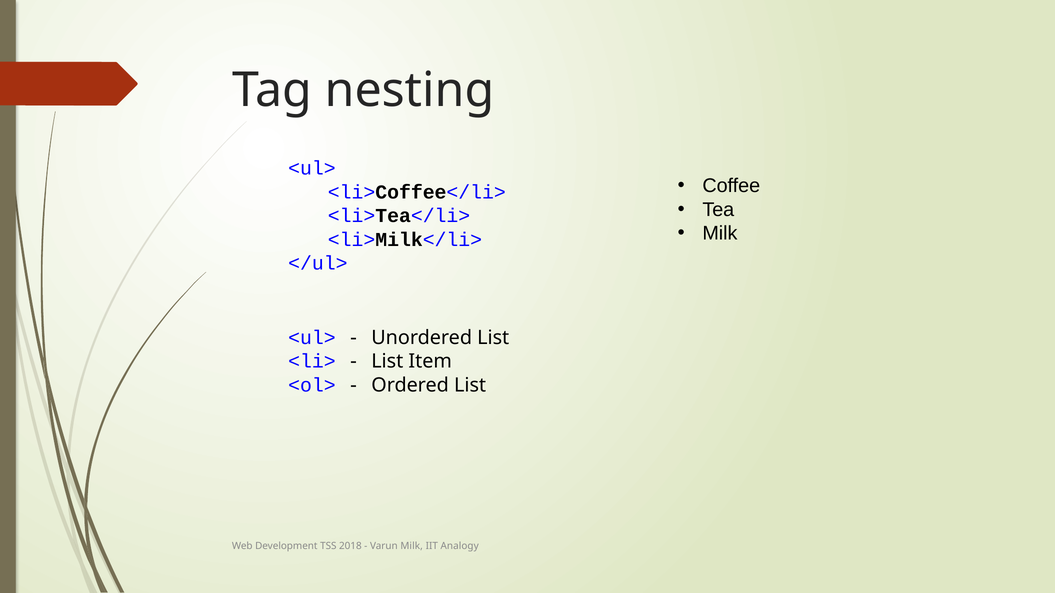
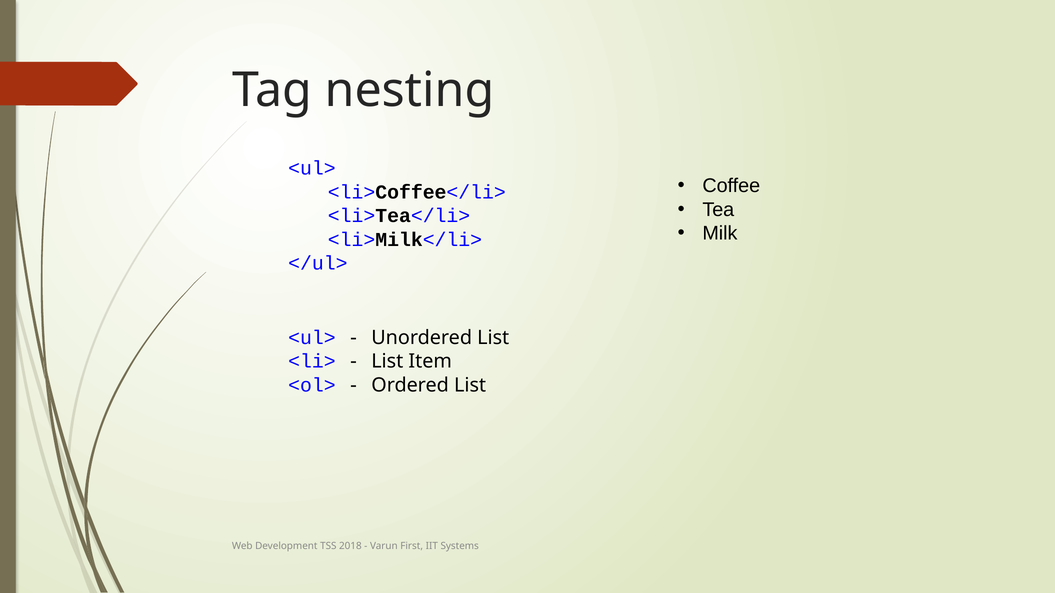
Varun Milk: Milk -> First (412, 547)
Analogy: Analogy -> Systems (460, 547)
